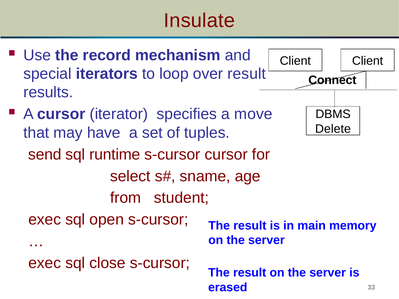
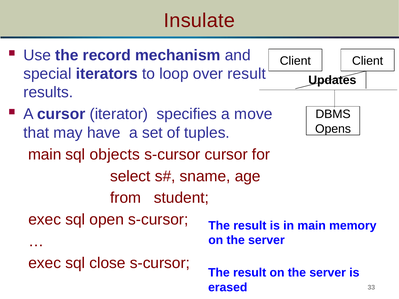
Connect: Connect -> Updates (332, 80)
Delete: Delete -> Opens (333, 129)
send: send -> main (45, 155)
runtime: runtime -> objects (115, 155)
